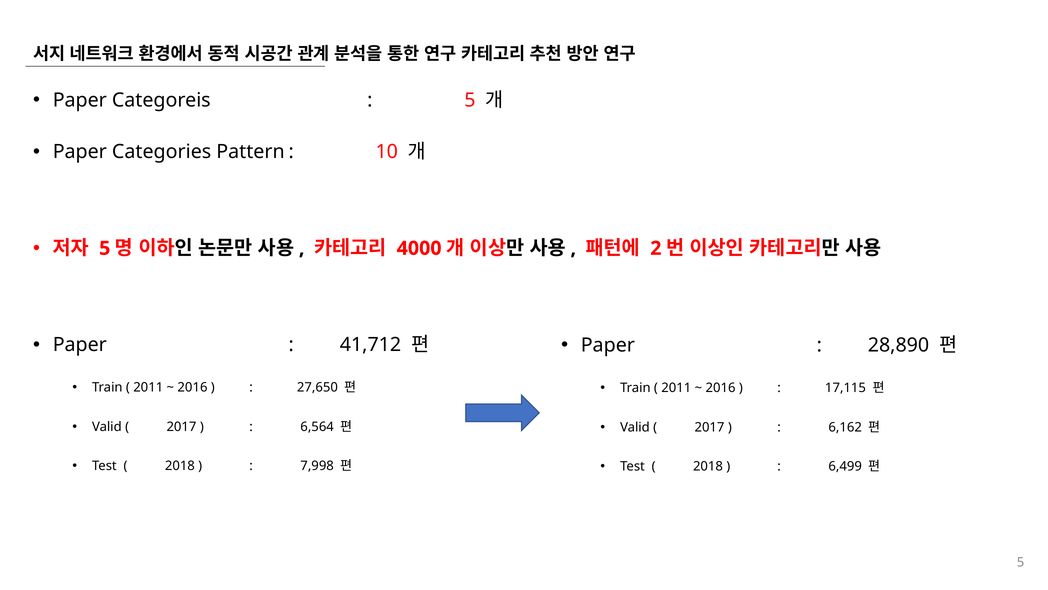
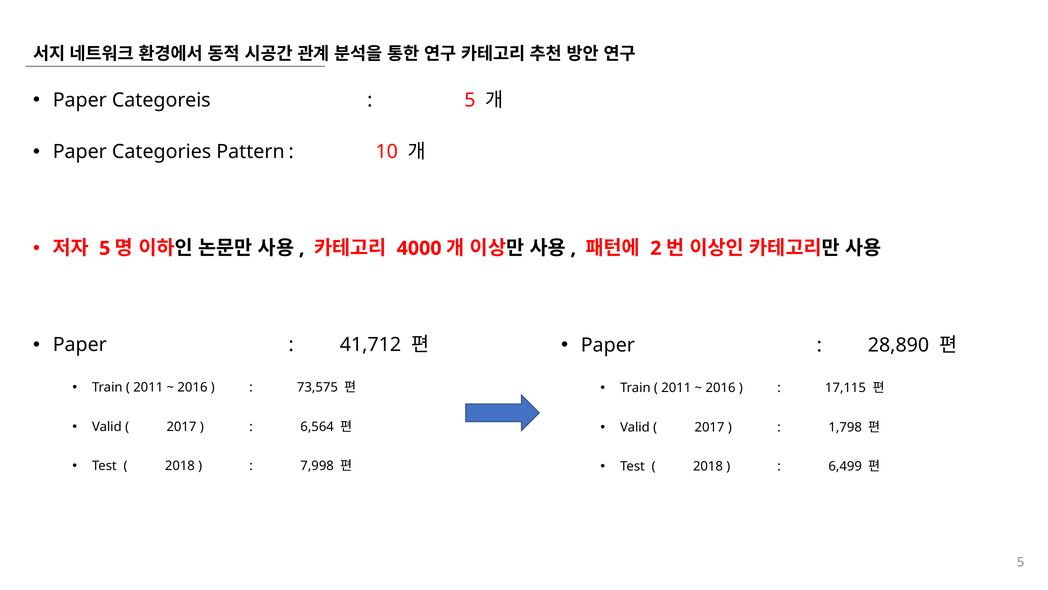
27,650: 27,650 -> 73,575 (317, 387)
6,162: 6,162 -> 1,798 (845, 427)
